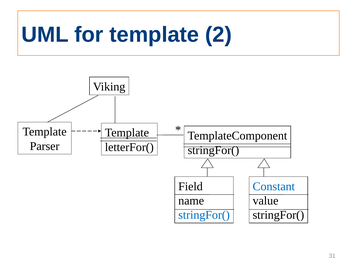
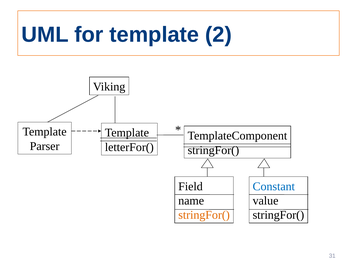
stringFor( colour: blue -> orange (204, 215)
